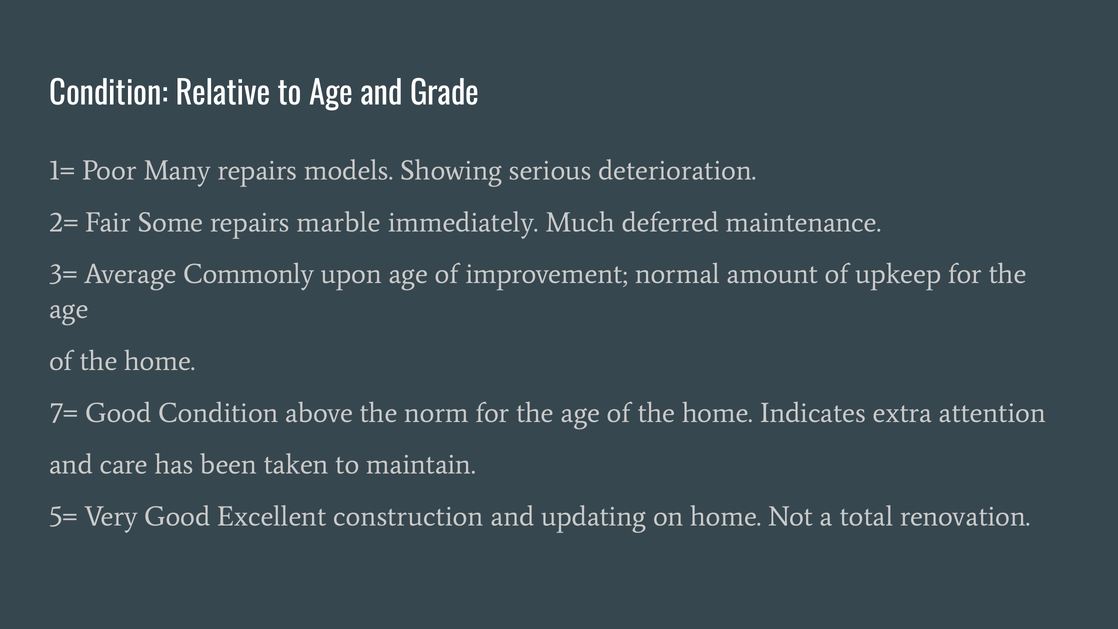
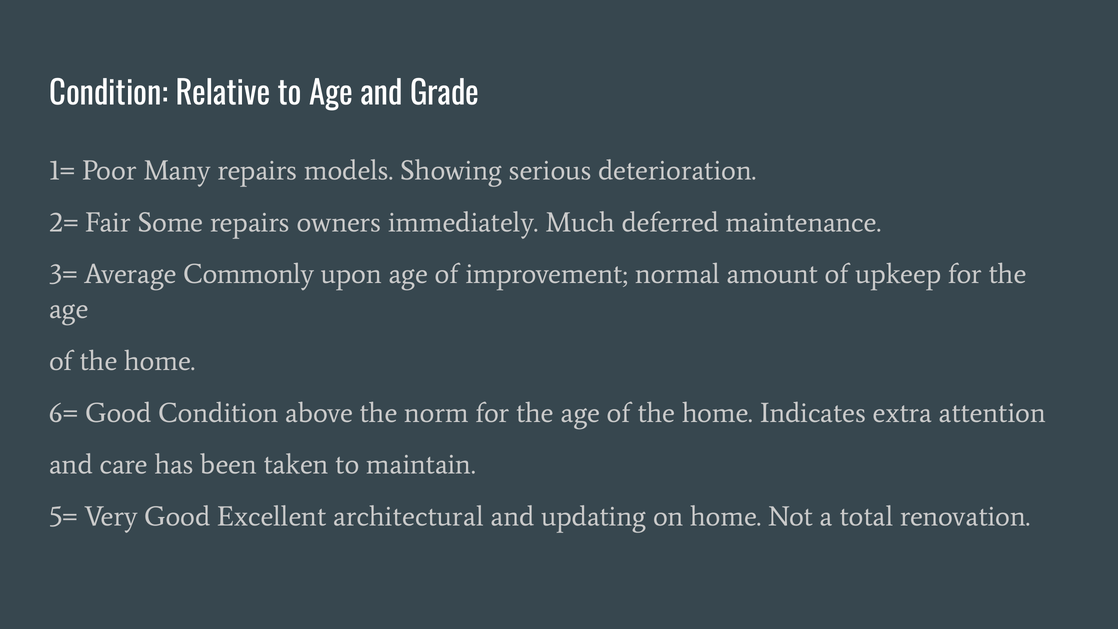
marble: marble -> owners (339, 222)
7=: 7= -> 6= (64, 413)
construction: construction -> architectural (408, 516)
